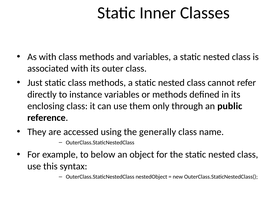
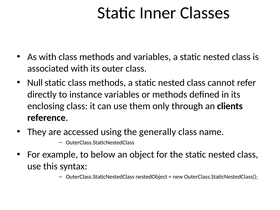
Just: Just -> Null (35, 83)
public: public -> clients (230, 106)
